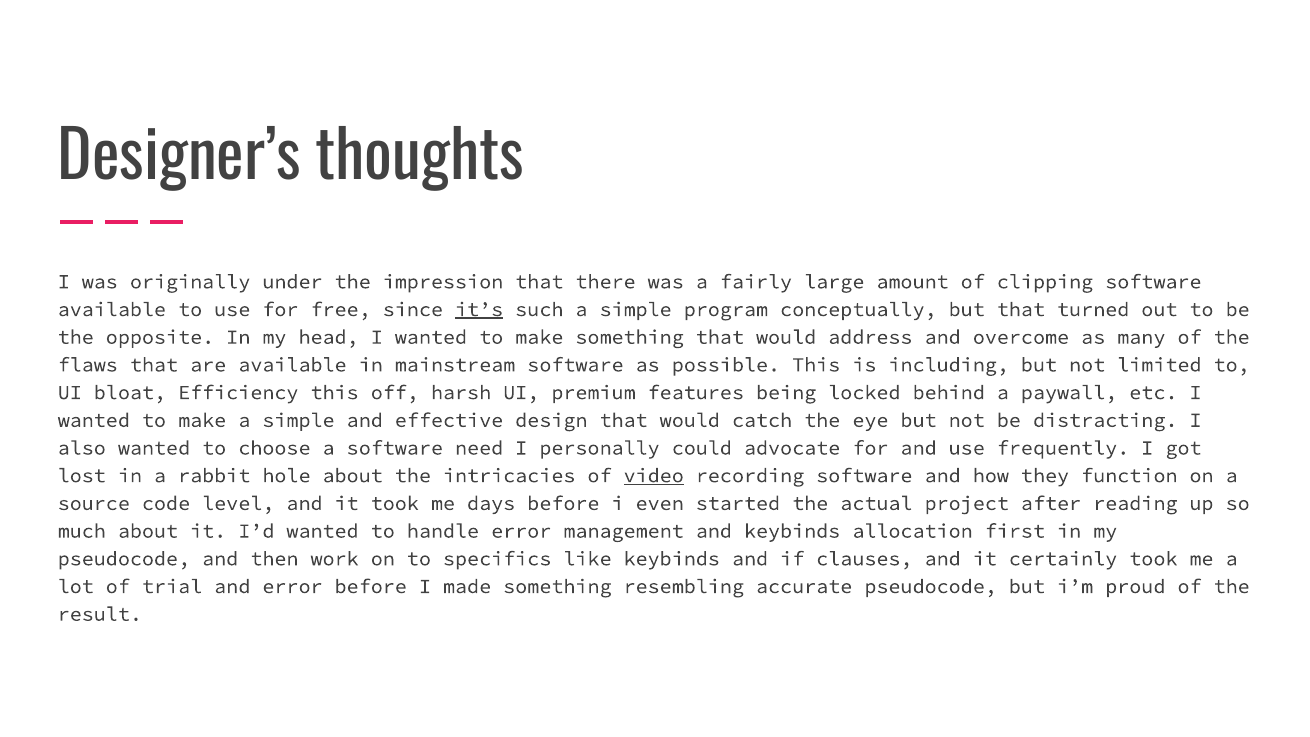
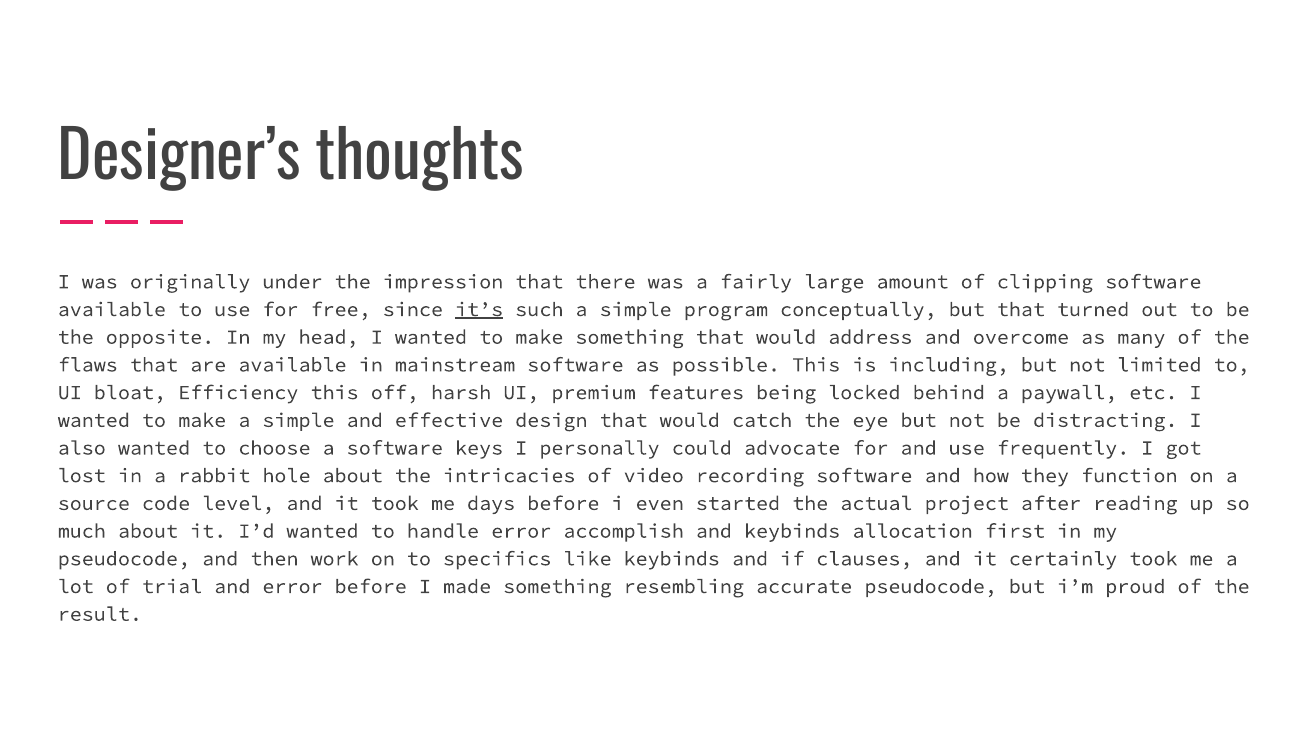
need: need -> keys (479, 448)
video underline: present -> none (654, 476)
management: management -> accomplish (624, 531)
